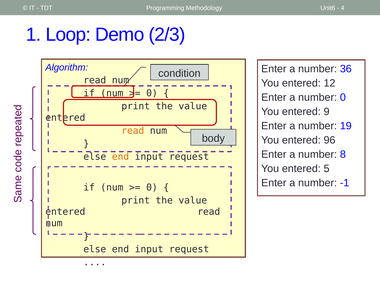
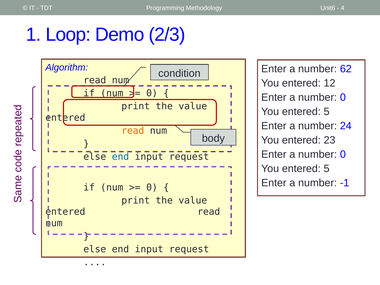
36: 36 -> 62 (346, 69)
9: 9 -> 5 (327, 112)
19: 19 -> 24 (346, 126)
96: 96 -> 23 (330, 140)
8: 8 -> 0 (343, 154)
end colour: orange -> blue (121, 157)
